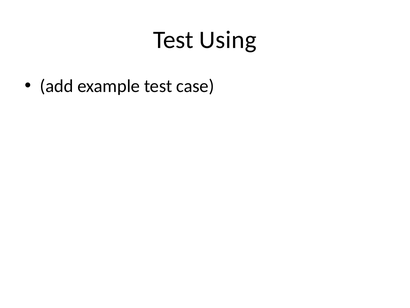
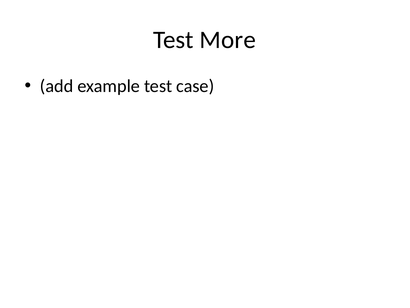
Using: Using -> More (228, 40)
